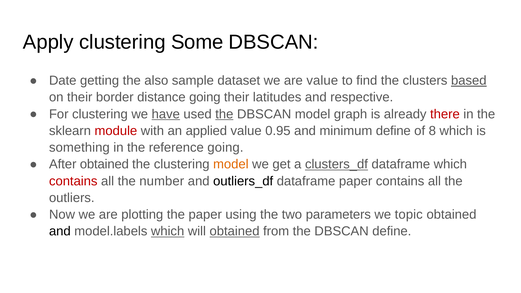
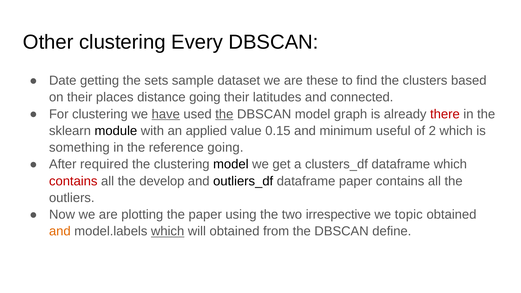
Apply: Apply -> Other (48, 42)
Some: Some -> Every (197, 42)
also: also -> sets (156, 81)
are value: value -> these (322, 81)
based underline: present -> none (469, 81)
border: border -> places (115, 97)
respective: respective -> connected (362, 97)
module colour: red -> black (116, 131)
0.95: 0.95 -> 0.15 (278, 131)
minimum define: define -> useful (393, 131)
8: 8 -> 2 (432, 131)
After obtained: obtained -> required (104, 164)
model colour: orange -> black (231, 164)
clusters_df underline: present -> none (336, 164)
number: number -> develop (162, 181)
parameters: parameters -> irrespective (338, 215)
and colour: black -> orange (60, 231)
obtained underline: present -> none (235, 231)
